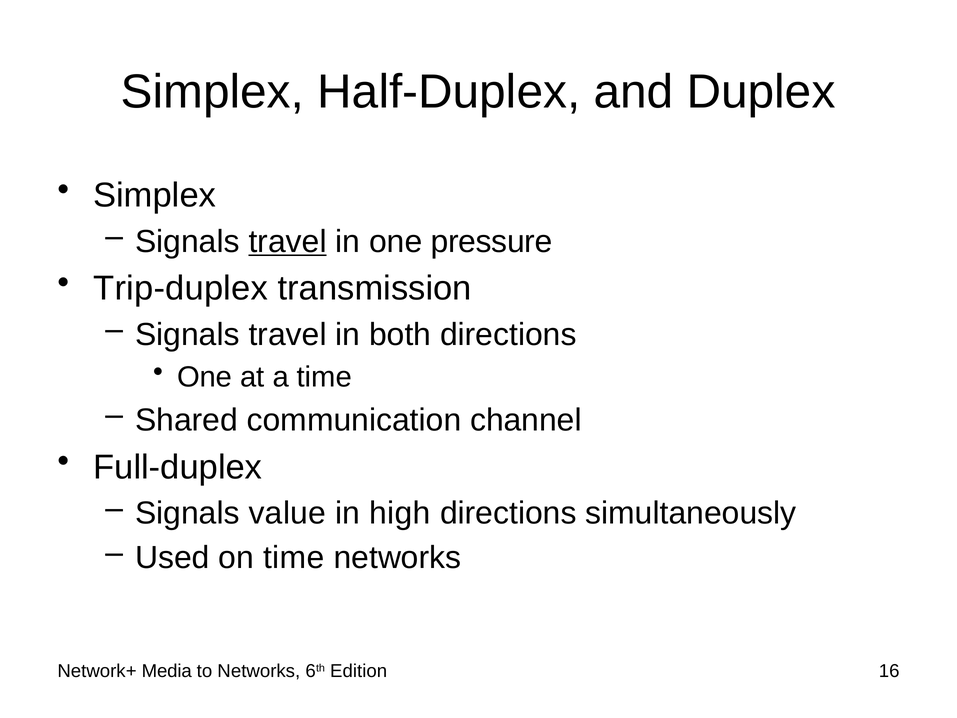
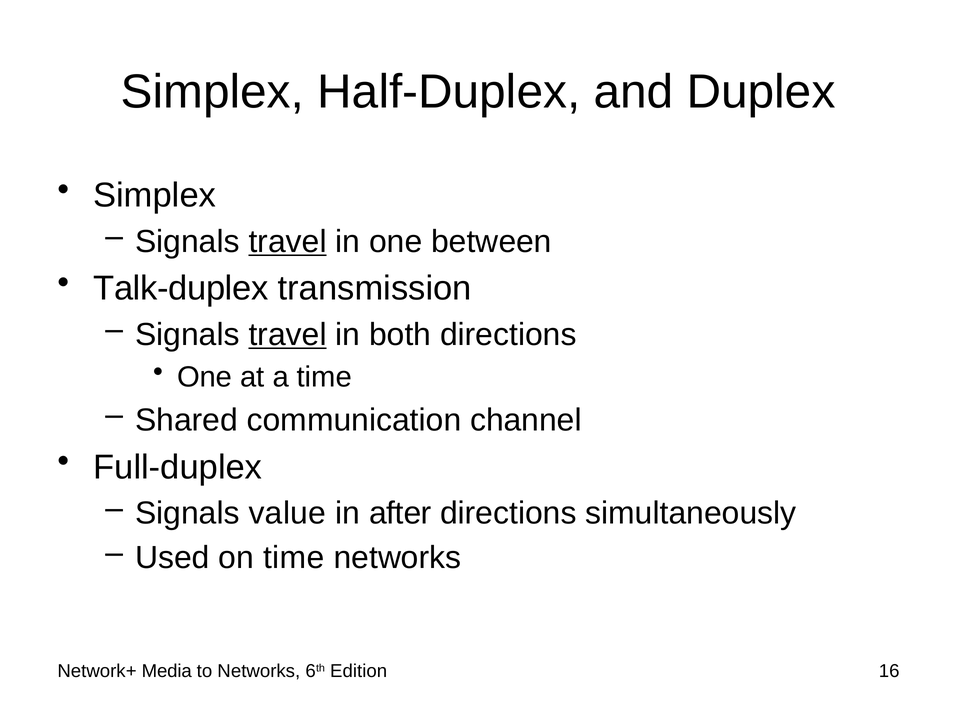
pressure: pressure -> between (491, 241)
Trip-duplex: Trip-duplex -> Talk-duplex (181, 288)
travel underline: none -> present (288, 334)
high: high -> after (400, 513)
